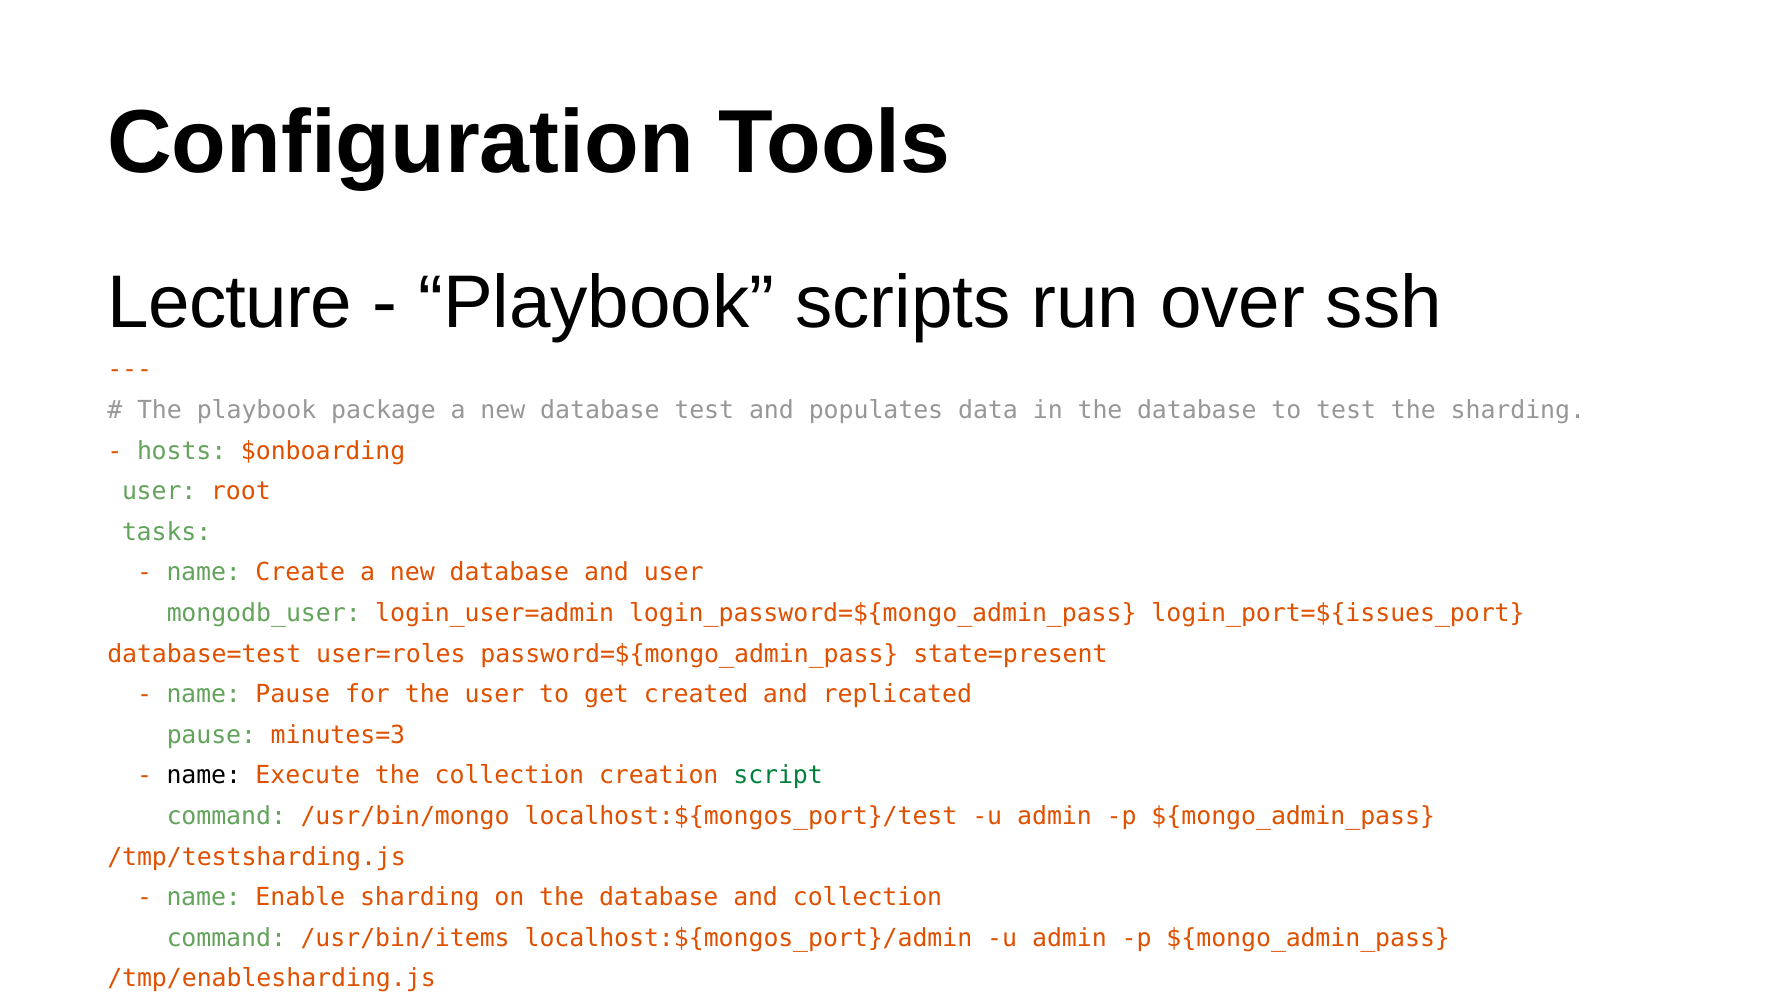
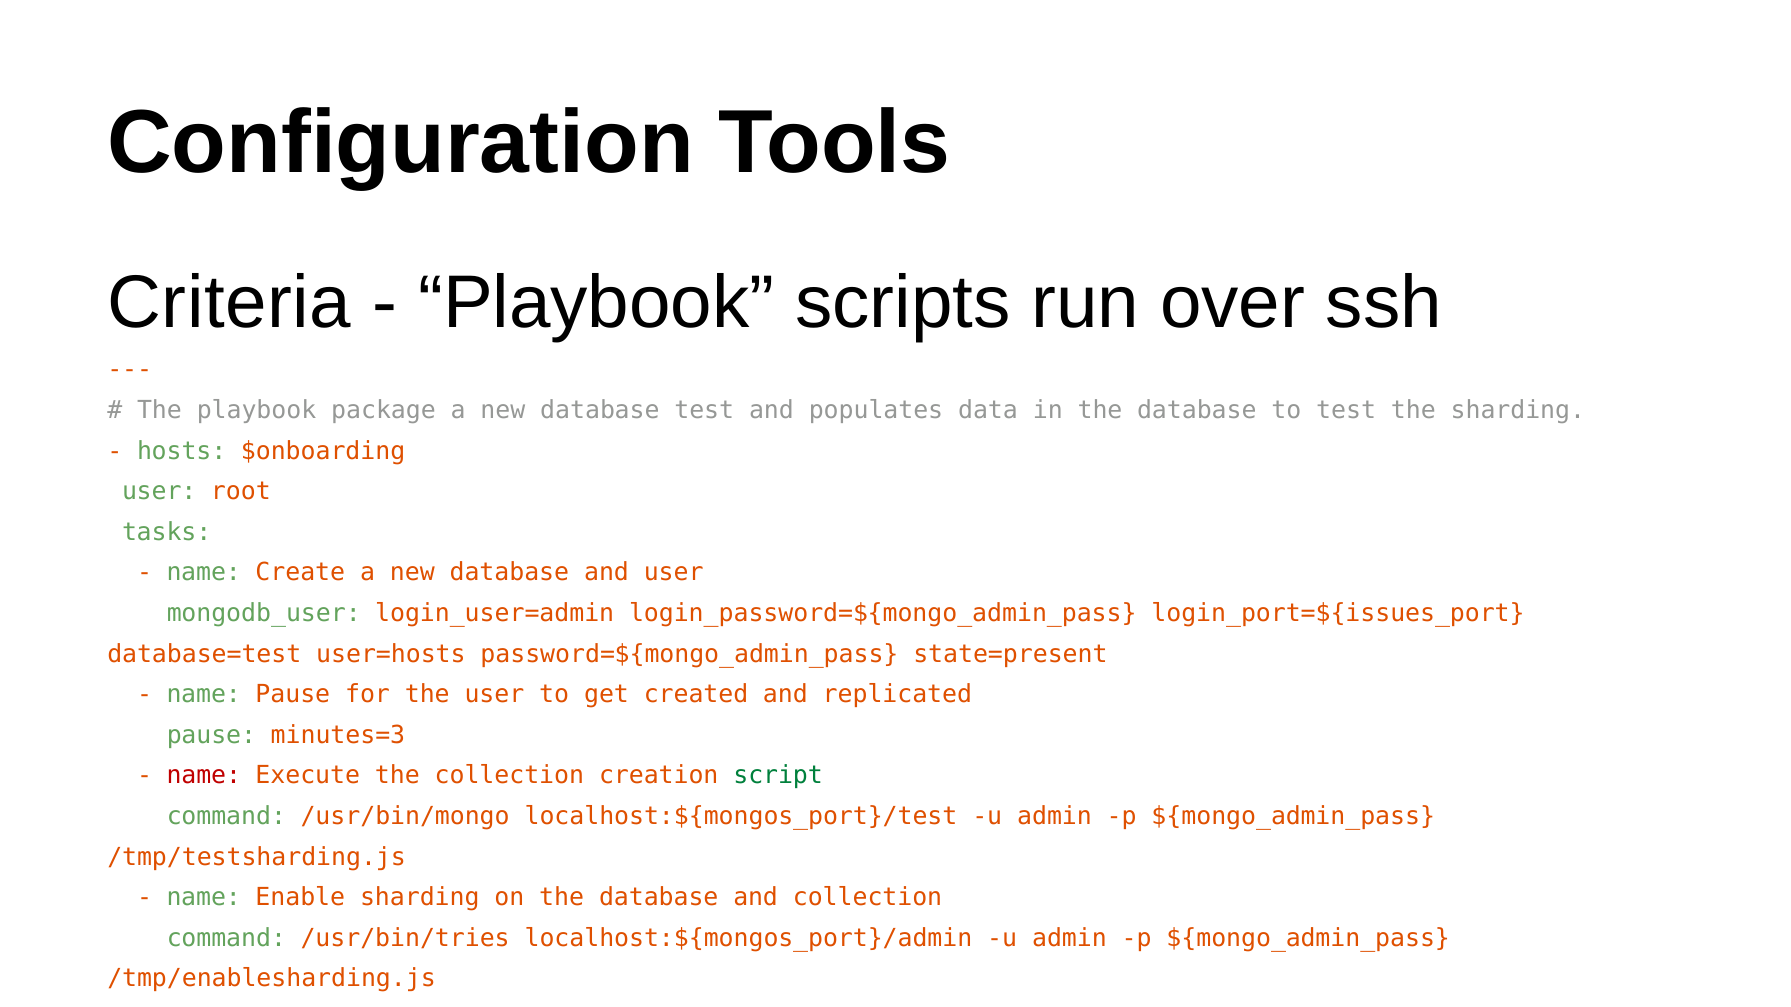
Lecture: Lecture -> Criteria (229, 303)
user=roles: user=roles -> user=hosts (391, 654)
name colour: black -> red (204, 776)
/usr/bin/items: /usr/bin/items -> /usr/bin/tries (405, 939)
